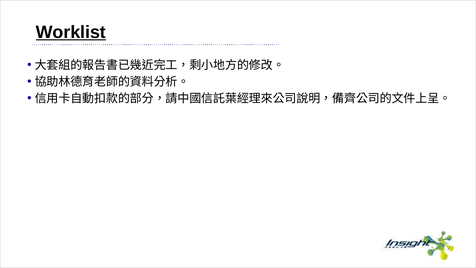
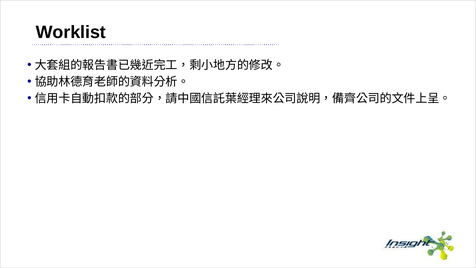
Worklist underline: present -> none (71, 32)
